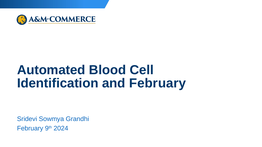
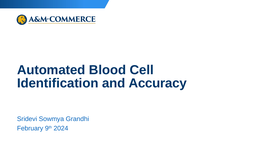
and February: February -> Accuracy (158, 83)
